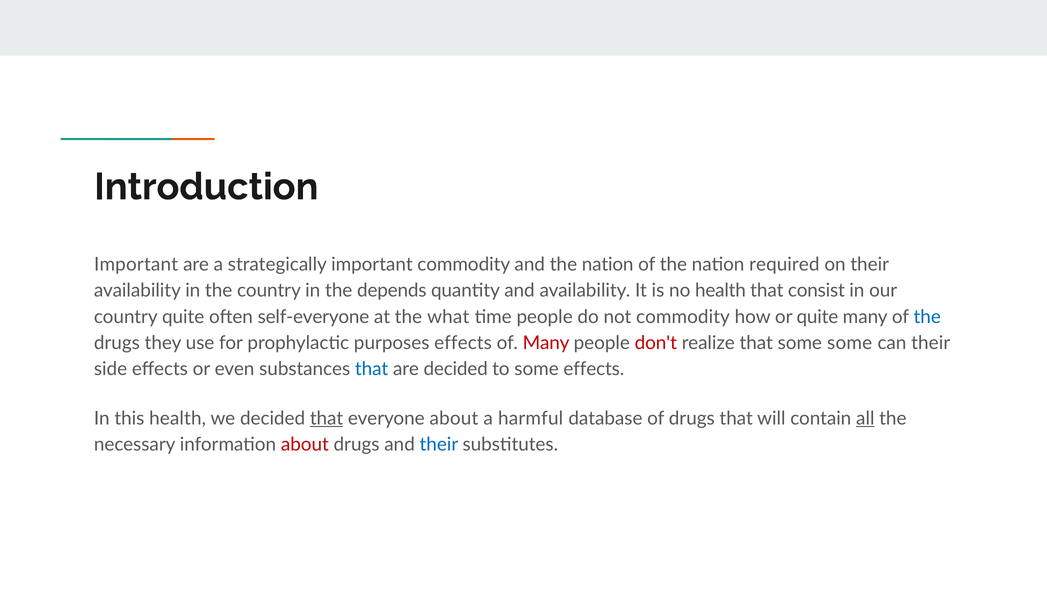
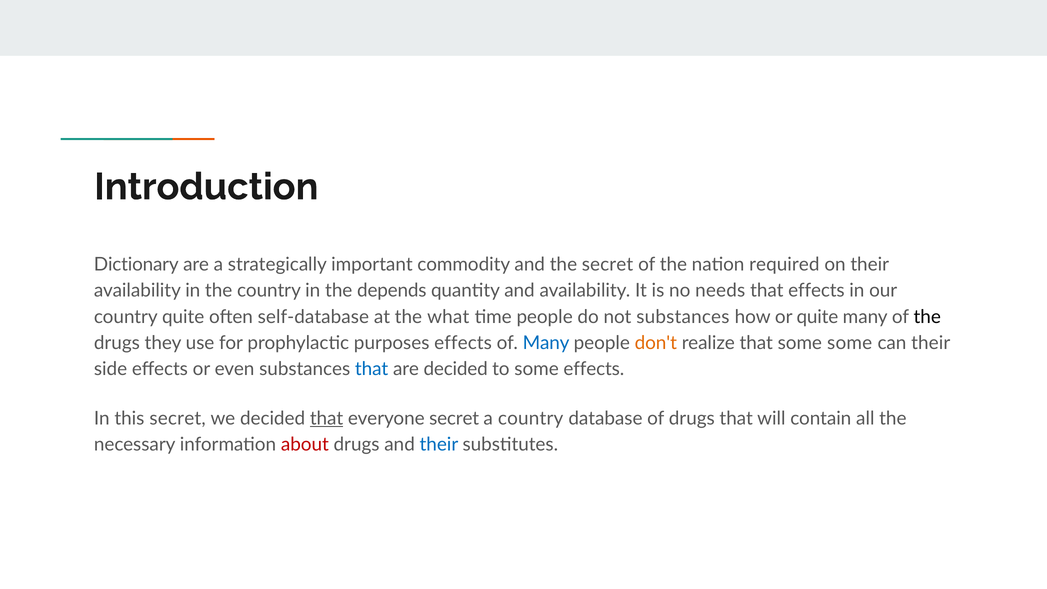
Important: Important -> Dictionary (136, 265)
and the nation: nation -> secret (608, 265)
no health: health -> needs (720, 291)
that consist: consist -> effects (816, 291)
self-everyone: self-everyone -> self-database (313, 317)
not commodity: commodity -> substances (683, 317)
the colour: blue -> black (927, 317)
Many colour: red -> blue (546, 343)
don't colour: red -> orange (656, 343)
this health: health -> secret (178, 418)
everyone about: about -> secret (454, 418)
a harmful: harmful -> country (531, 418)
all underline: present -> none (865, 418)
